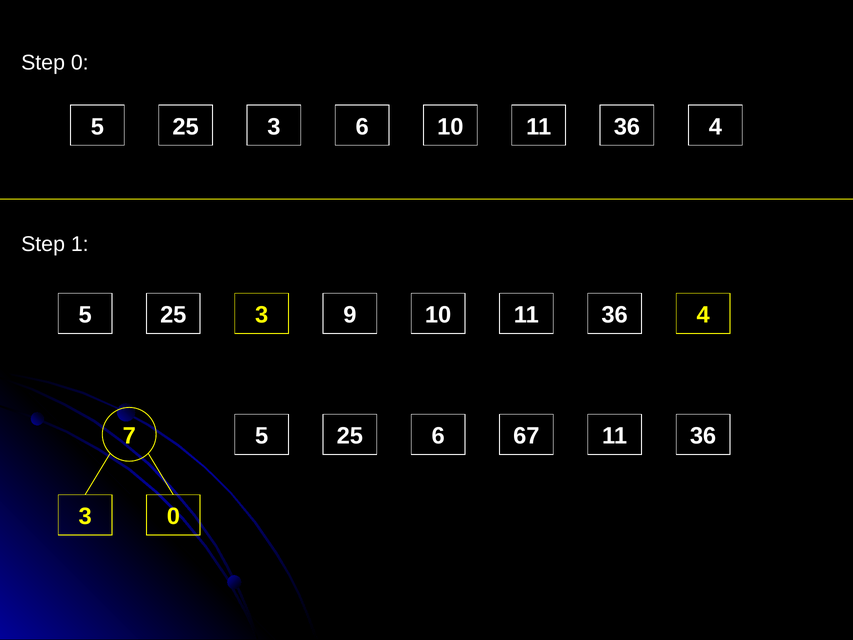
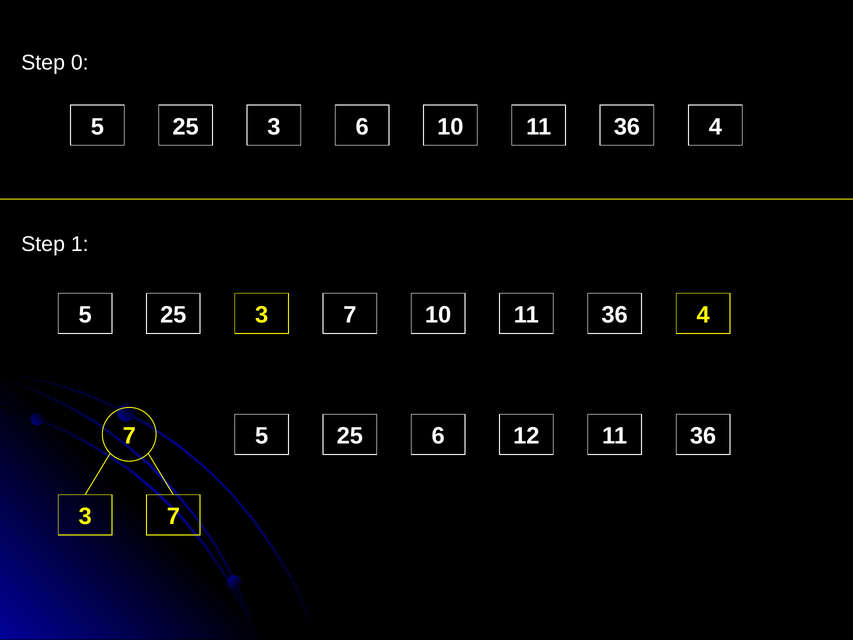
25 3 9: 9 -> 7 (350, 315)
67: 67 -> 12 (526, 436)
0: 0 -> 7 (173, 516)
